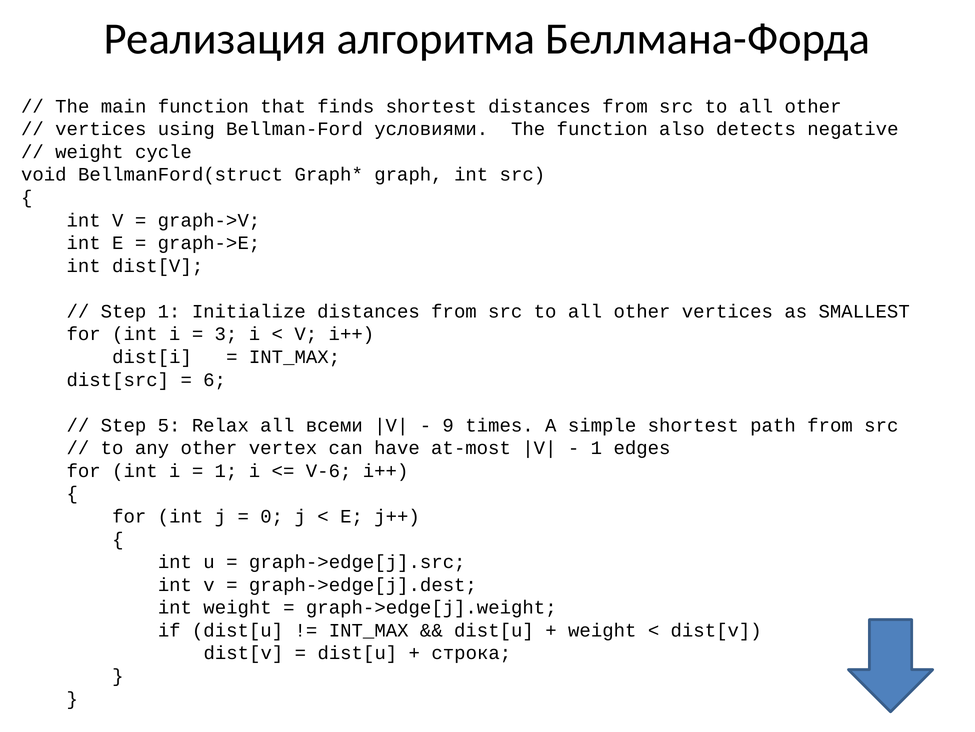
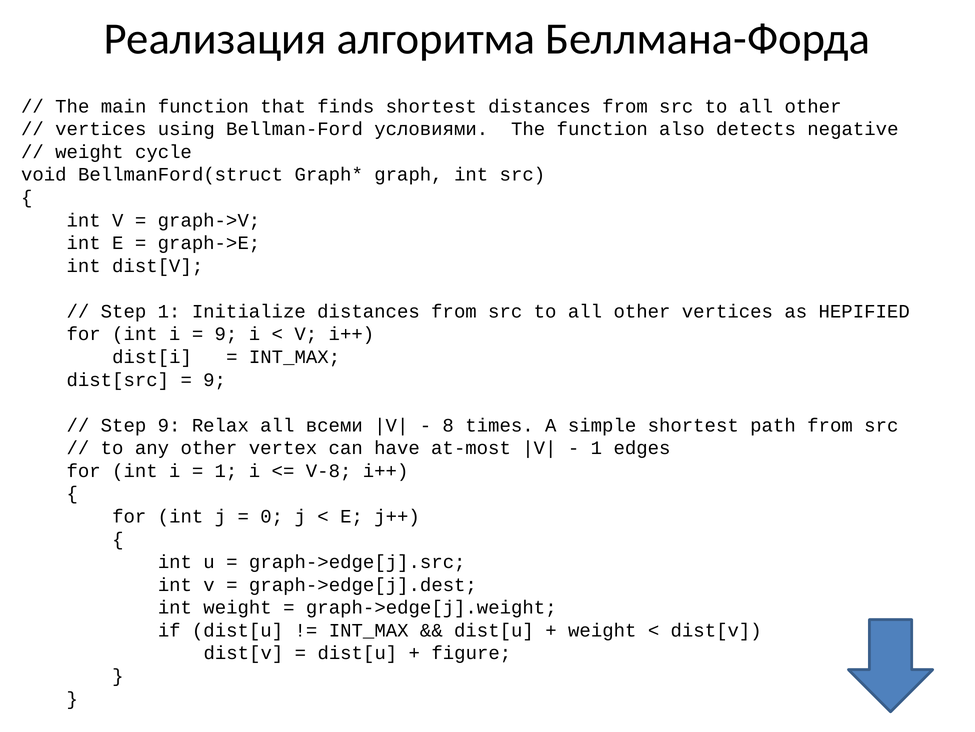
SMALLEST: SMALLEST -> HEPIFIED (864, 311)
3: 3 -> 9 (226, 334)
6: 6 -> 9 (215, 379)
Step 5: 5 -> 9 (169, 425)
9: 9 -> 8 (448, 425)
V-6: V-6 -> V-8 (329, 470)
строка: строка -> figure (471, 653)
